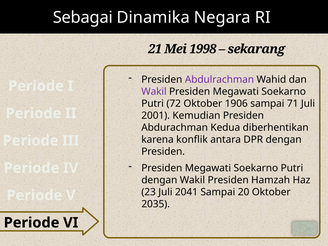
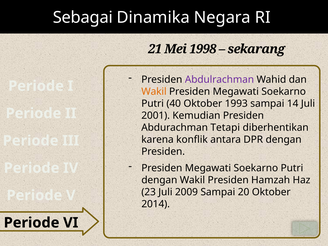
Wakil colour: purple -> orange (154, 92)
72: 72 -> 40 (174, 104)
1906: 1906 -> 1993 (236, 104)
71: 71 -> 14 (293, 104)
Kedua: Kedua -> Tetapi (225, 128)
2041: 2041 -> 2009 (186, 192)
2035: 2035 -> 2014 (156, 204)
